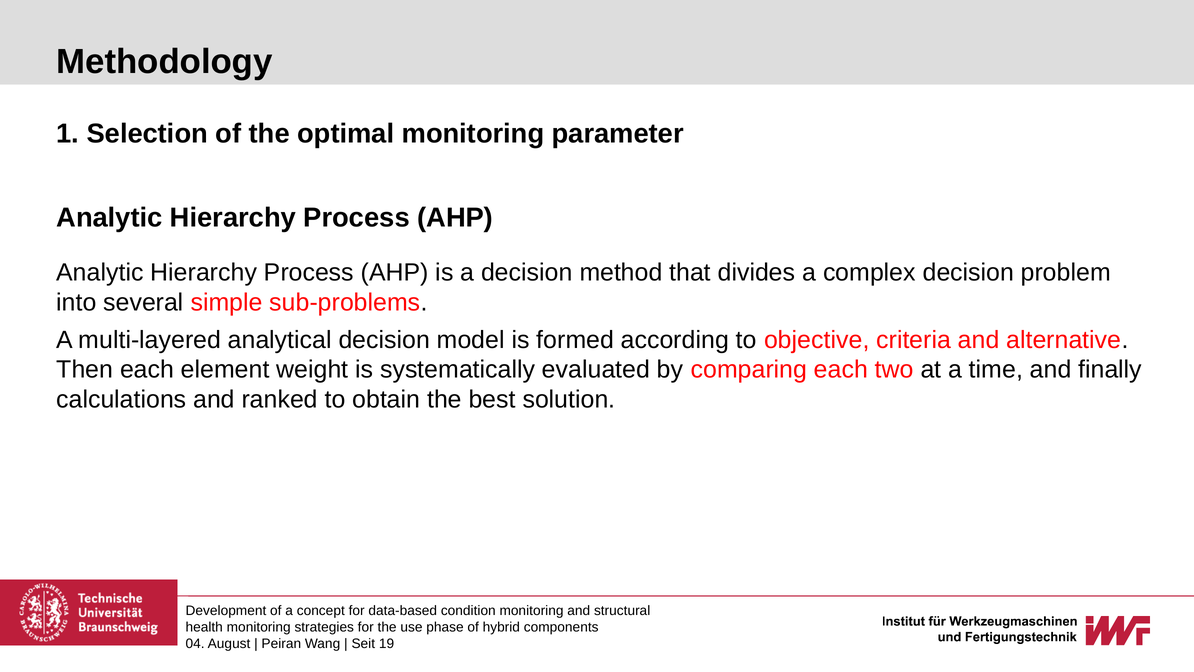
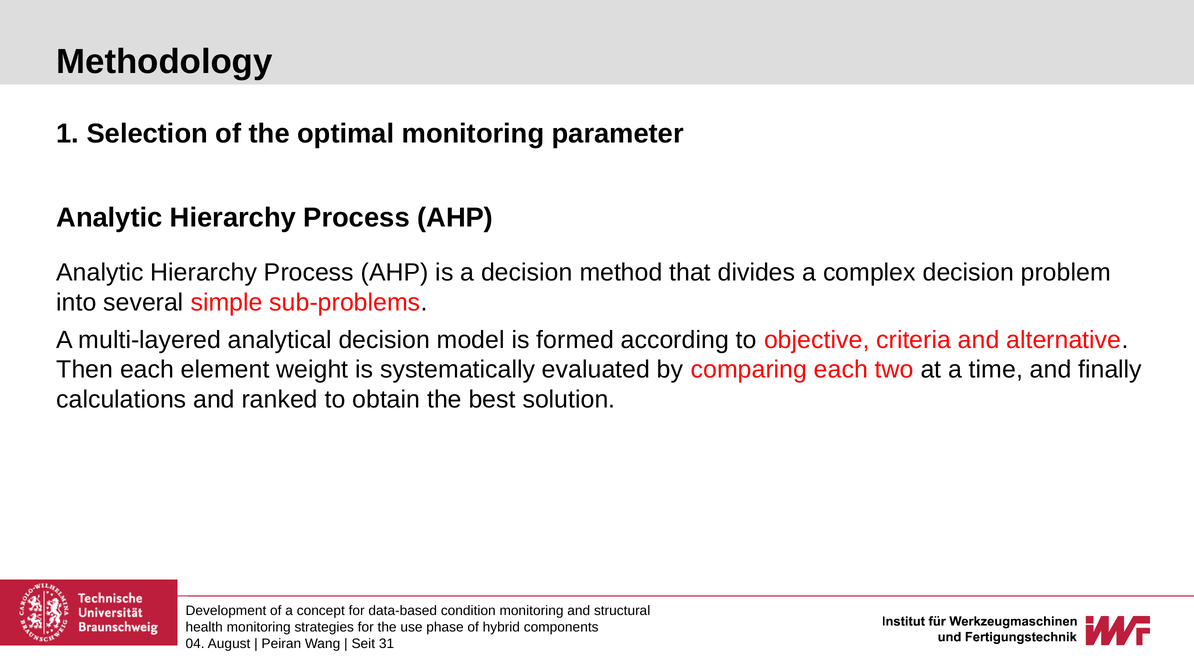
19: 19 -> 31 (387, 643)
